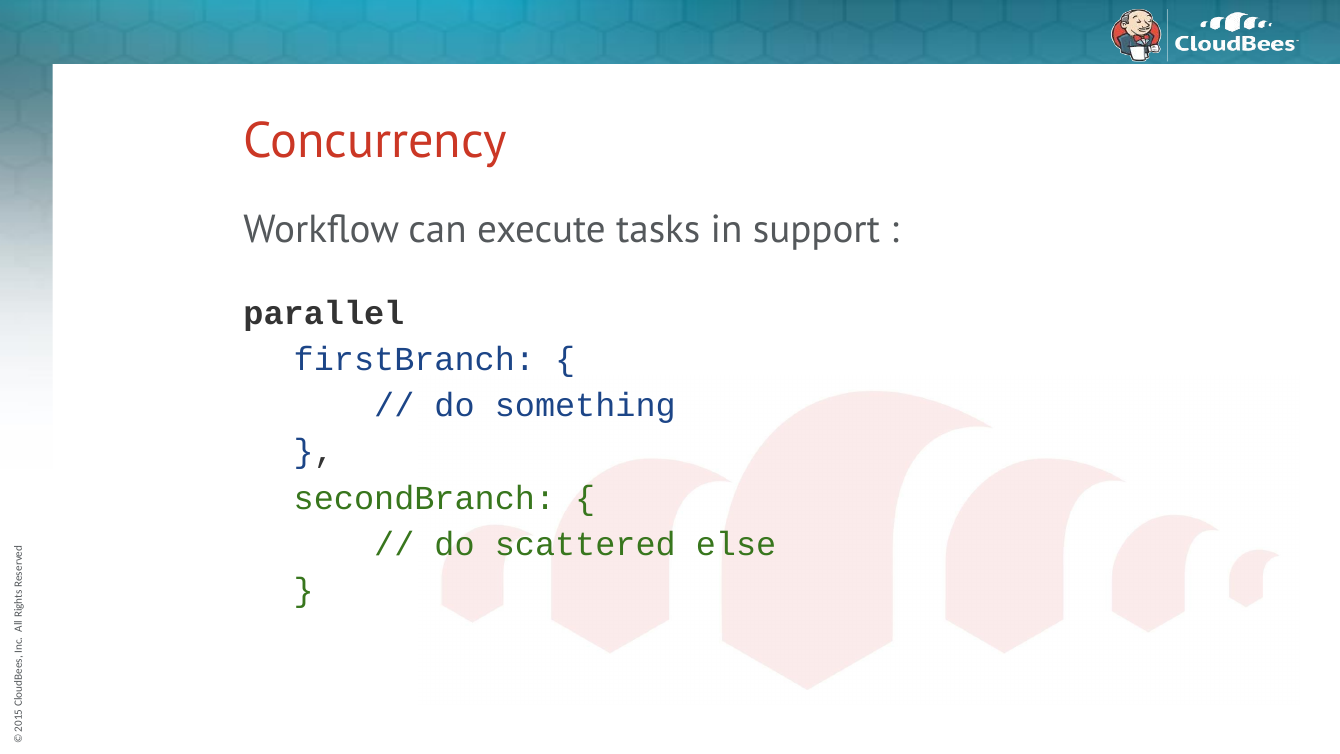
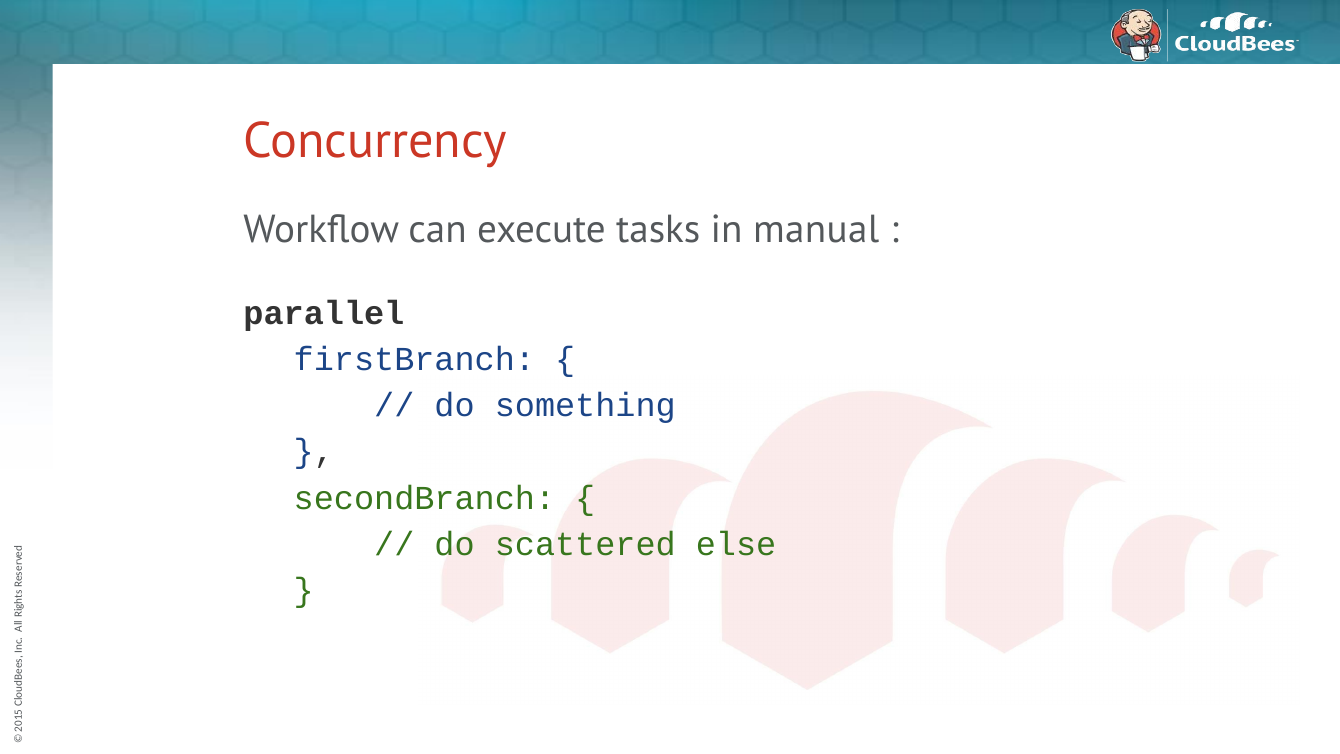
support: support -> manual (816, 229)
